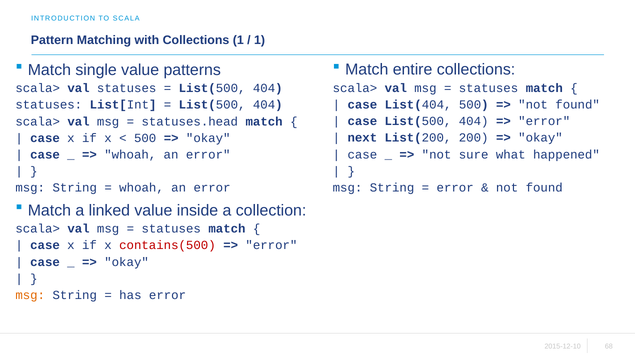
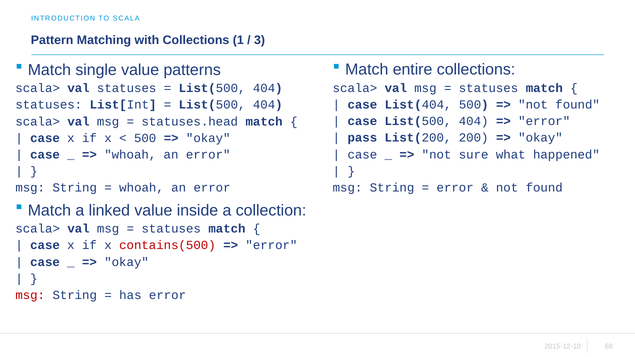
1: 1 -> 3 (260, 40)
next: next -> pass (362, 138)
msg colour: orange -> red (30, 295)
